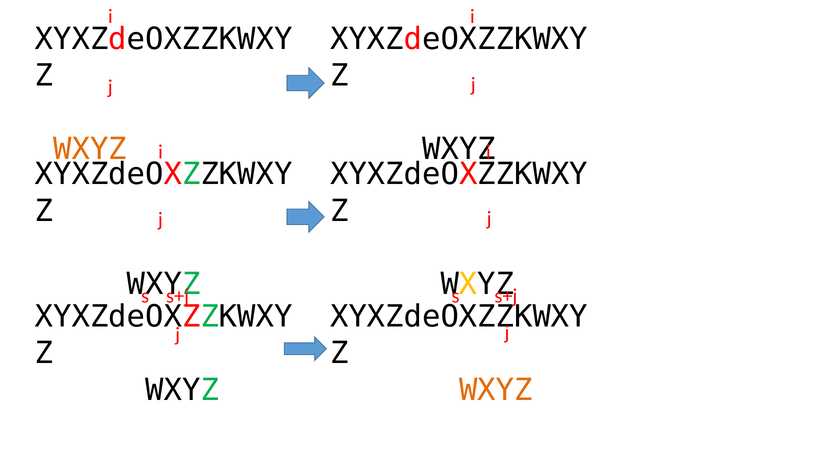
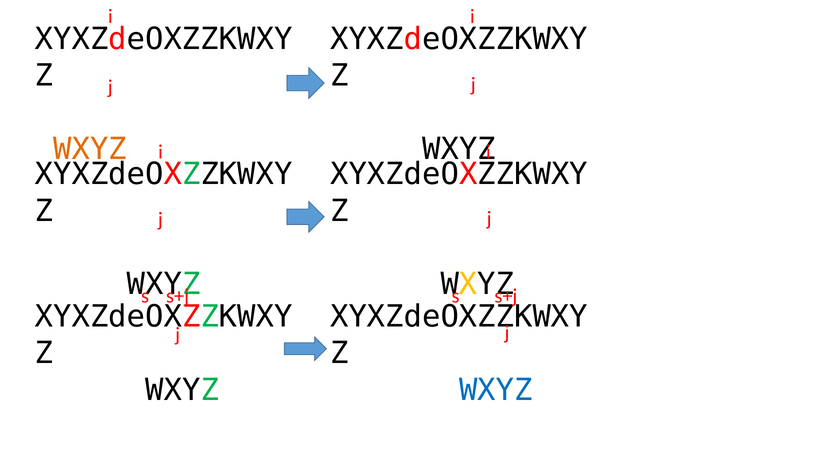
WXYZ colour: orange -> blue (496, 390)
